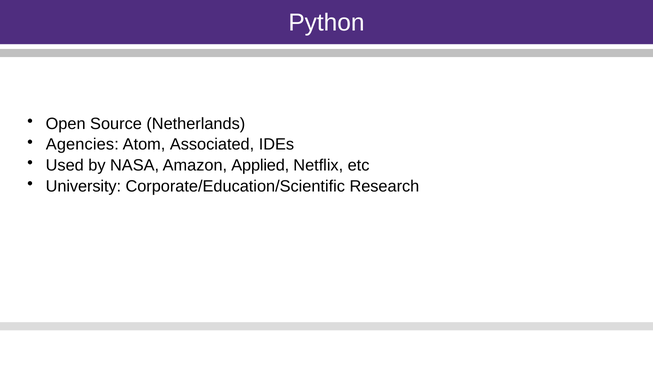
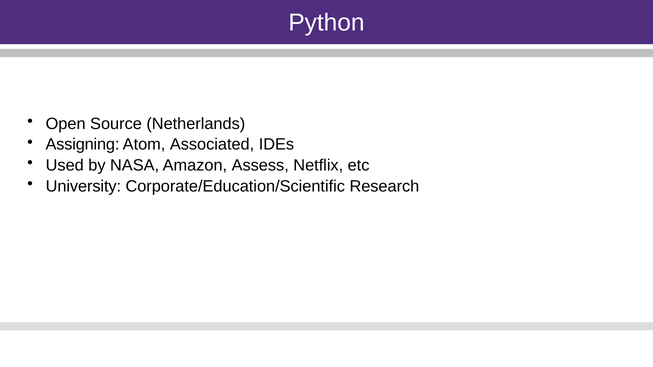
Agencies: Agencies -> Assigning (82, 145)
Applied: Applied -> Assess (260, 166)
